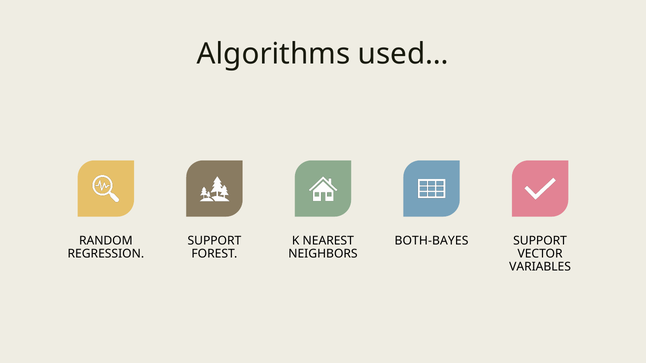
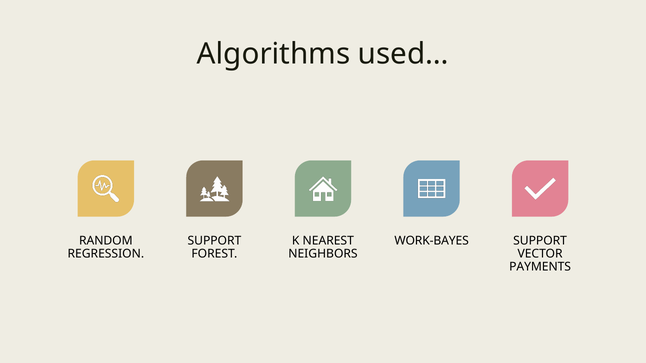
BOTH-BAYES: BOTH-BAYES -> WORK-BAYES (432, 241)
VARIABLES: VARIABLES -> PAYMENTS (540, 267)
